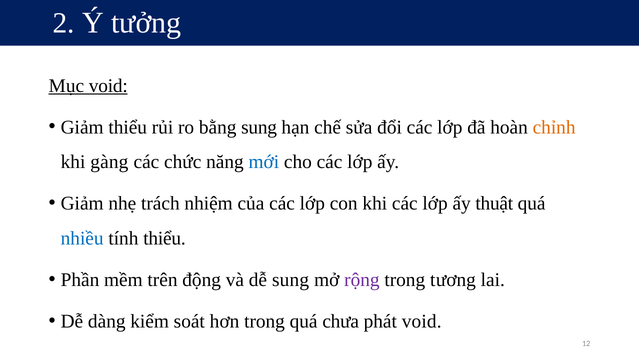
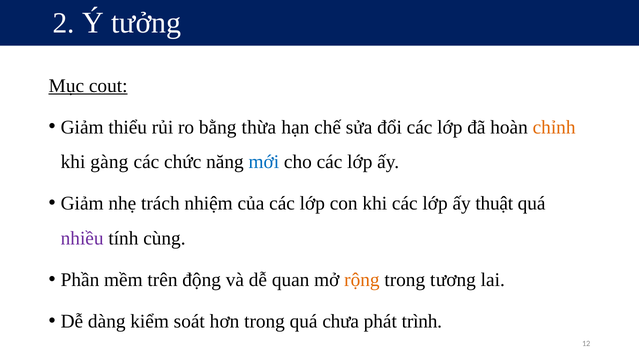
Mục void: void -> cout (108, 85)
bằng sung: sung -> thừa (259, 127)
nhiều colour: blue -> purple (82, 238)
tính thiểu: thiểu -> cùng (164, 238)
dễ sung: sung -> quan (291, 279)
rộng colour: purple -> orange (362, 279)
phát void: void -> trình (422, 321)
